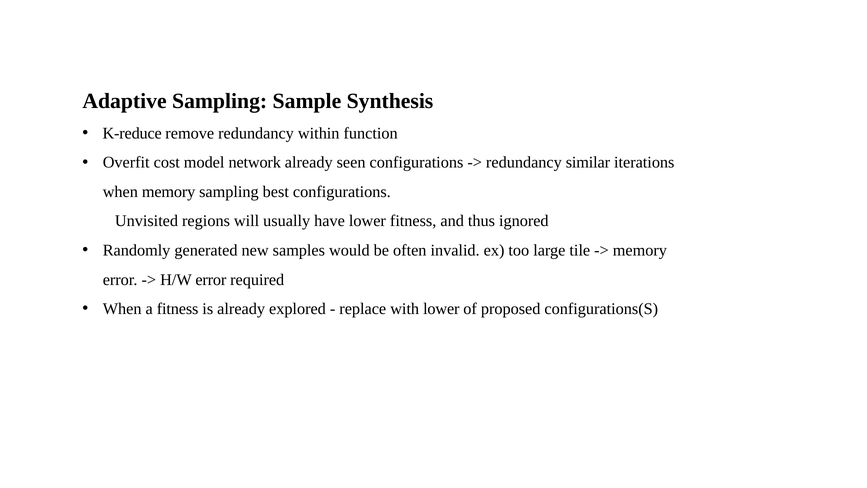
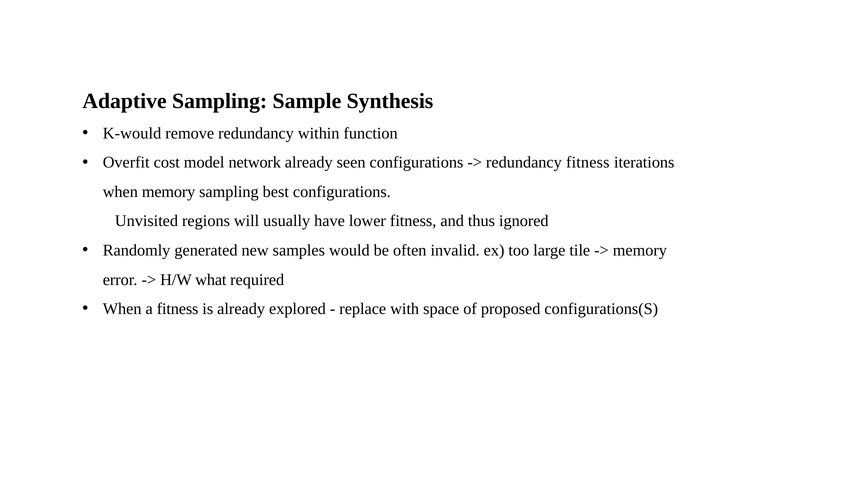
K-reduce: K-reduce -> K-would (132, 133)
redundancy similar: similar -> fitness (588, 162)
H/W error: error -> what (211, 279)
with lower: lower -> space (441, 309)
